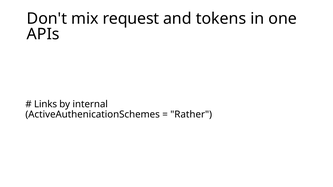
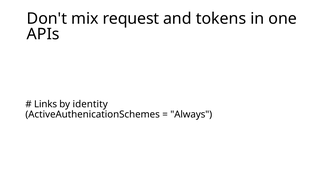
internal: internal -> identity (90, 104)
Rather: Rather -> Always (191, 115)
